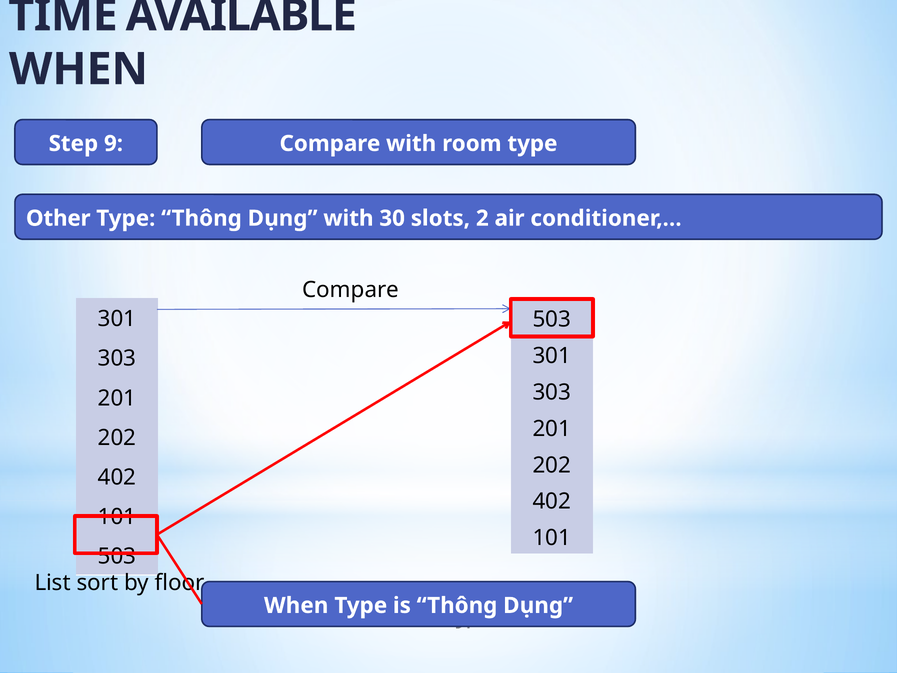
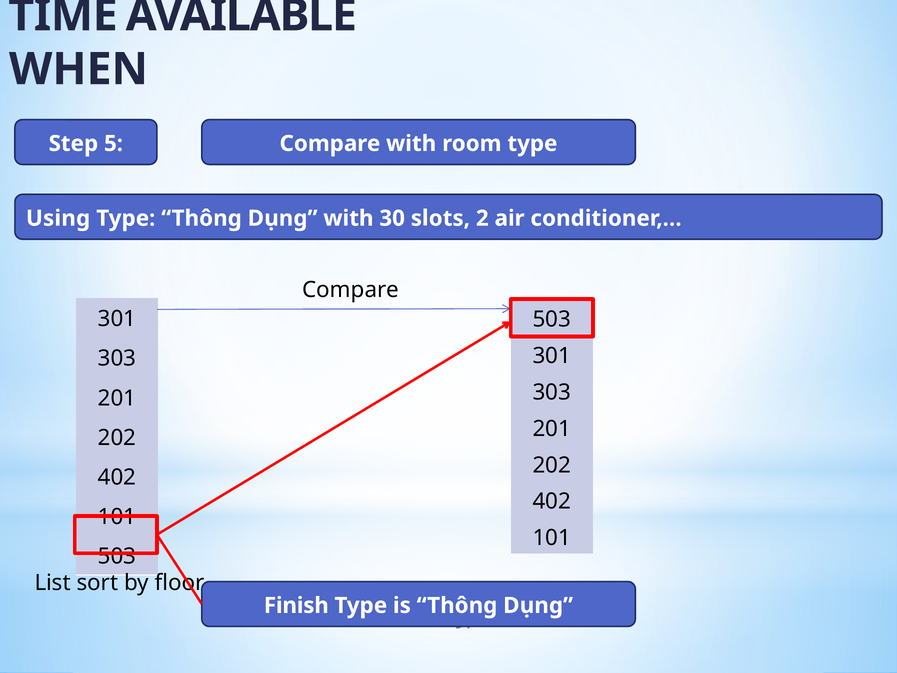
9: 9 -> 5 (114, 144)
Other: Other -> Using (58, 218)
When: When -> Finish (296, 605)
